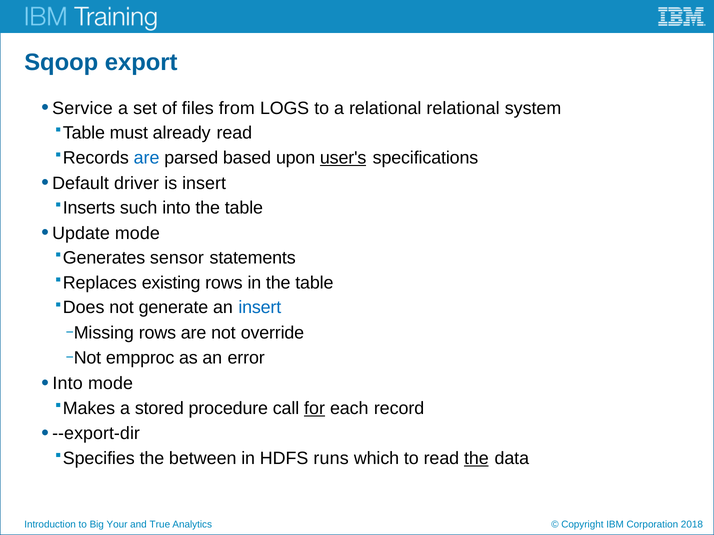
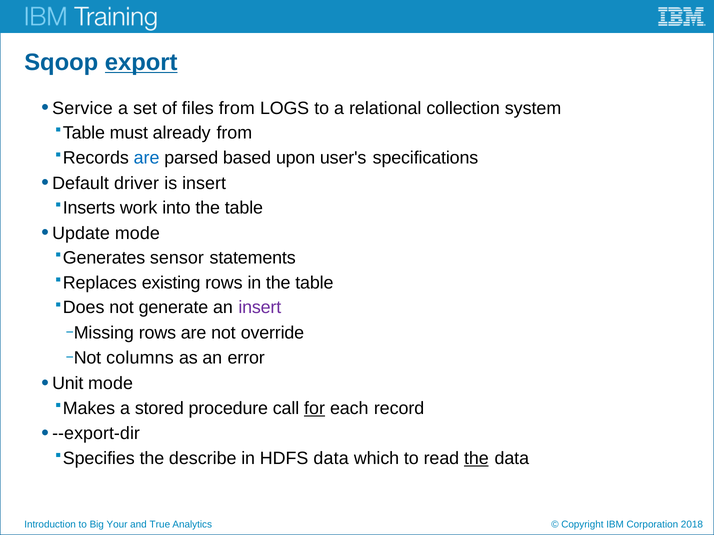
export underline: none -> present (141, 62)
relational relational: relational -> collection (463, 108)
already read: read -> from (234, 133)
user's underline: present -> none (343, 158)
such: such -> work (139, 208)
insert colour: blue -> purple (260, 308)
empproc: empproc -> columns (140, 358)
Into: Into -> Unit (68, 384)
between: between -> describe (203, 459)
HDFS runs: runs -> data (331, 459)
